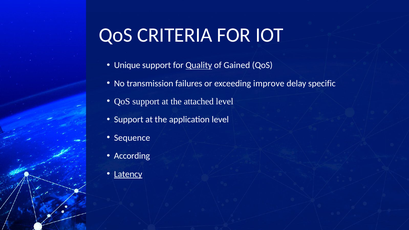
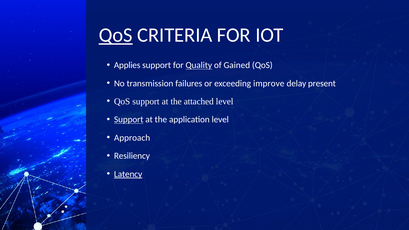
QoS underline: none -> present (116, 35)
Unique: Unique -> Applies (127, 65)
specific: specific -> present (322, 83)
Support underline: none -> present (129, 120)
Sequence: Sequence -> Approach (132, 138)
According: According -> Resiliency (132, 156)
